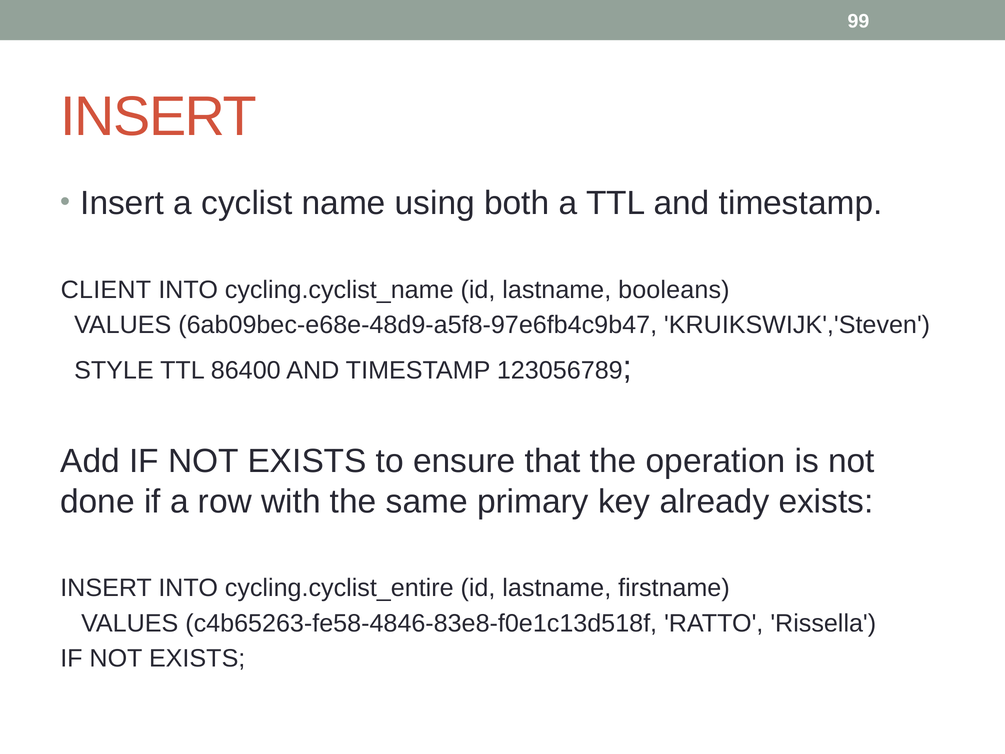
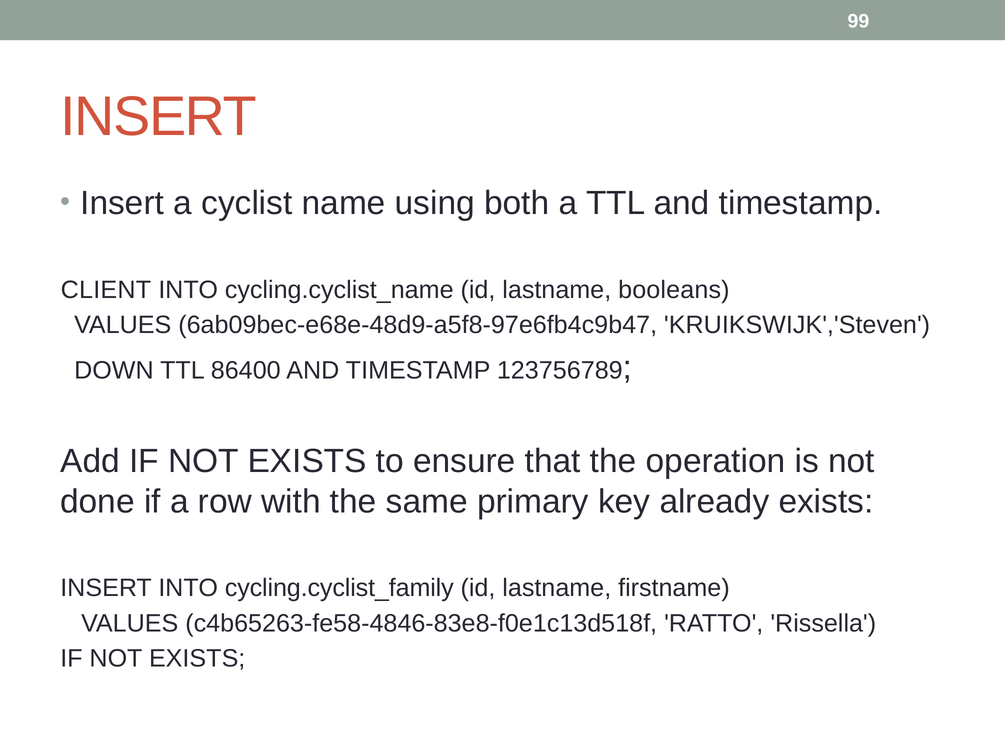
STYLE: STYLE -> DOWN (114, 370)
123056789: 123056789 -> 123756789 (560, 370)
cycling.cyclist_entire: cycling.cyclist_entire -> cycling.cyclist_family (339, 588)
